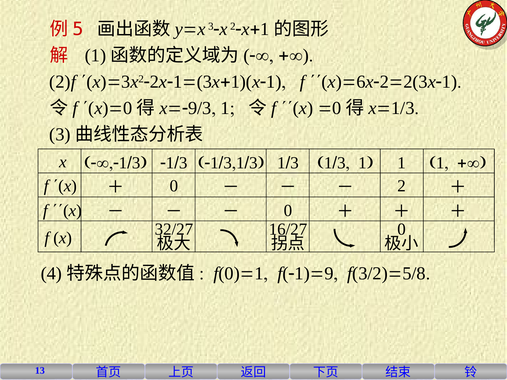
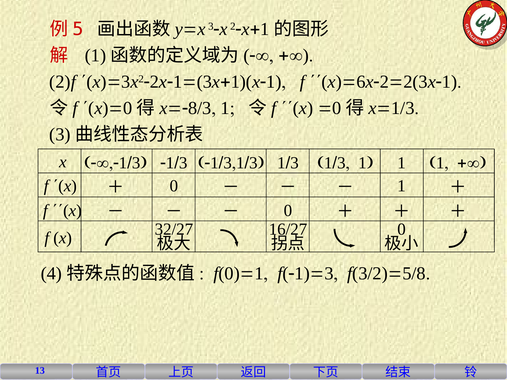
9/3: 9/3 -> 8/3 (200, 108)
0 2: 2 -> 1 (402, 186)
9: 9 -> 3 (329, 273)
